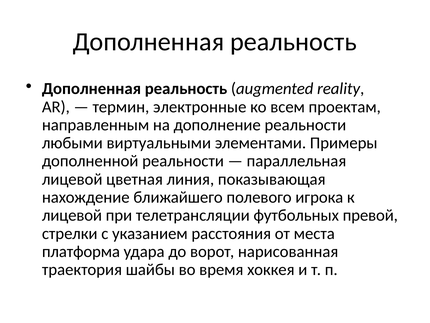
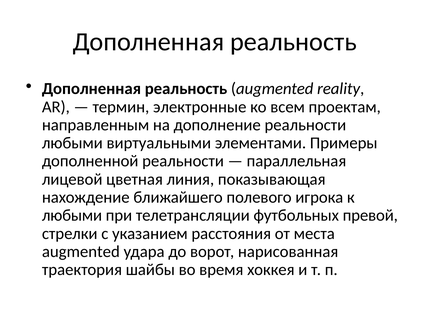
лицевой: лицевой -> любыми (72, 215)
платформа: платформа -> augmented (81, 251)
